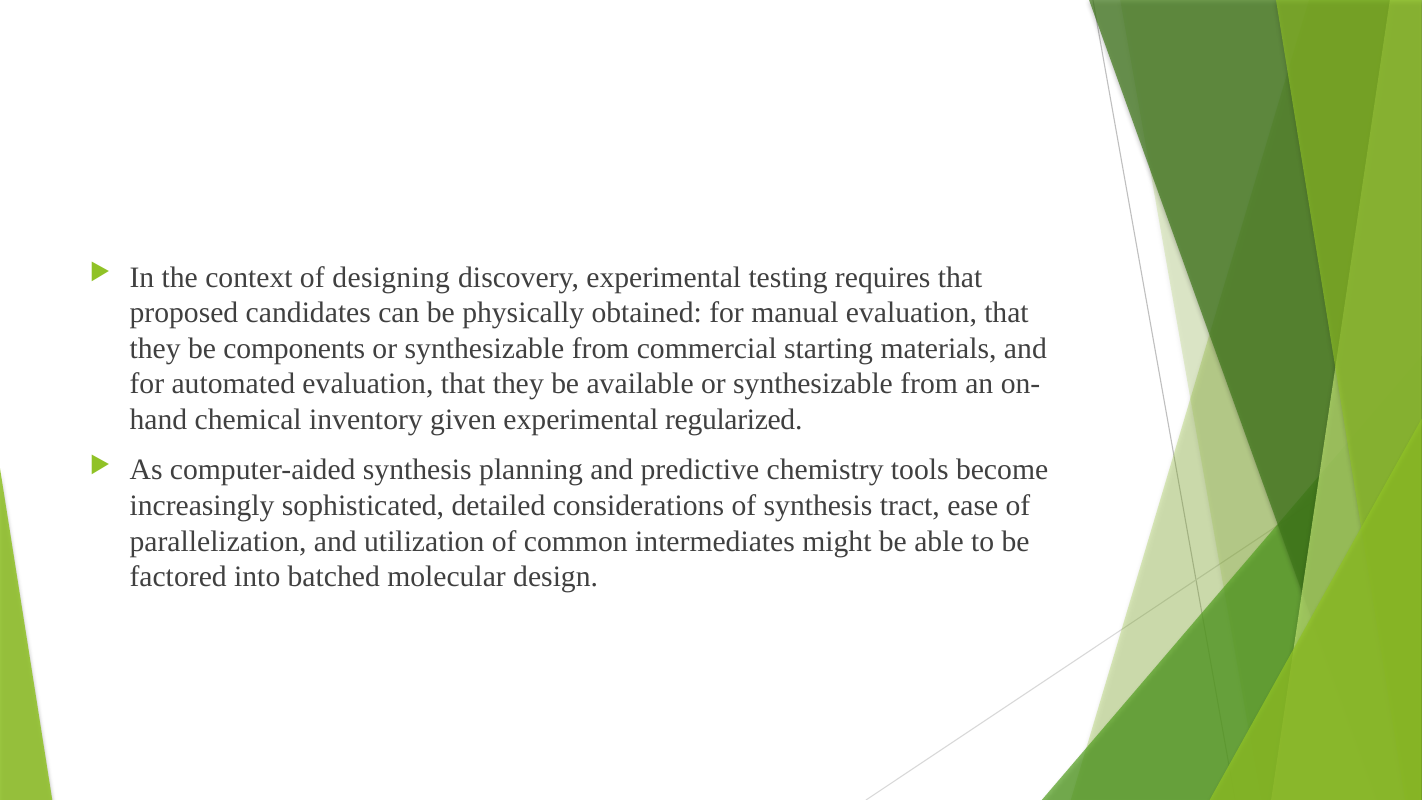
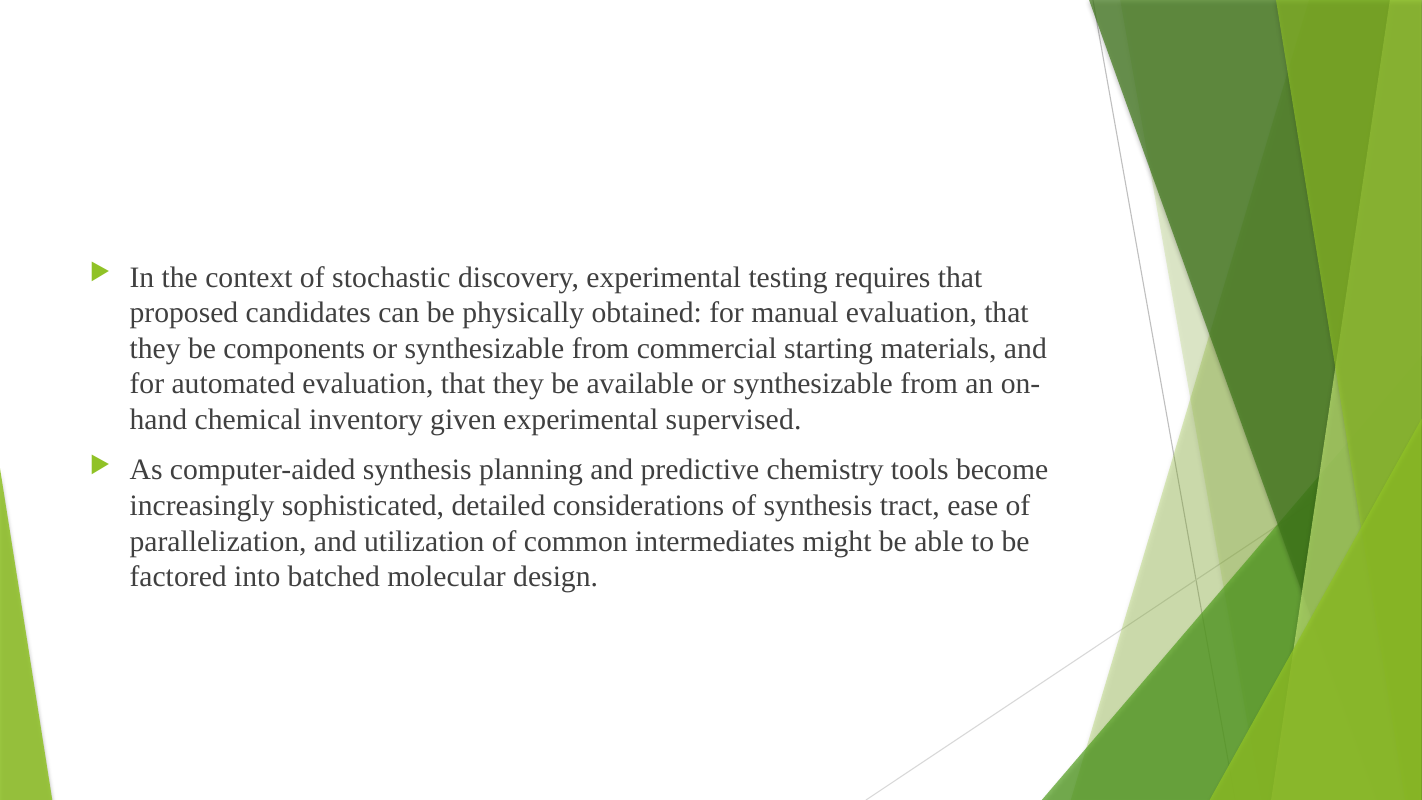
designing: designing -> stochastic (391, 277)
regularized: regularized -> supervised (734, 420)
